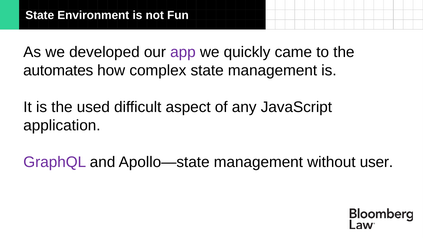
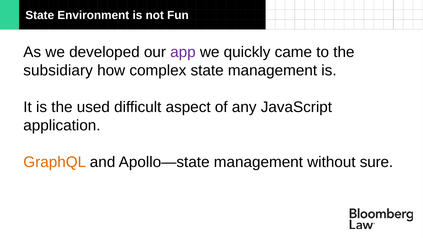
automates: automates -> subsidiary (58, 70)
GraphQL colour: purple -> orange (55, 162)
user: user -> sure (376, 162)
